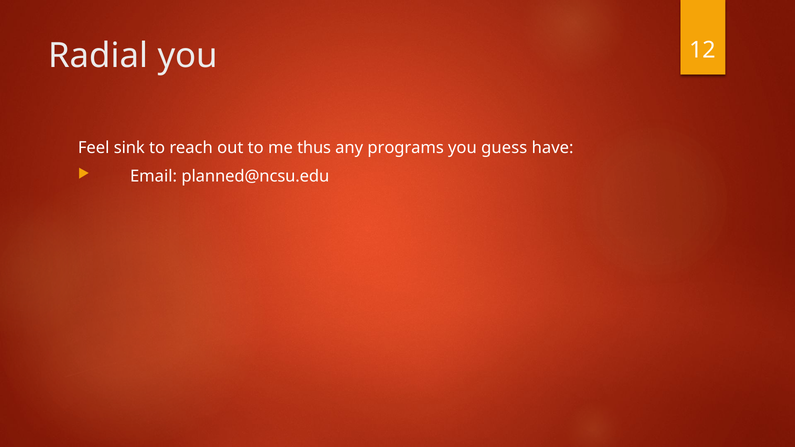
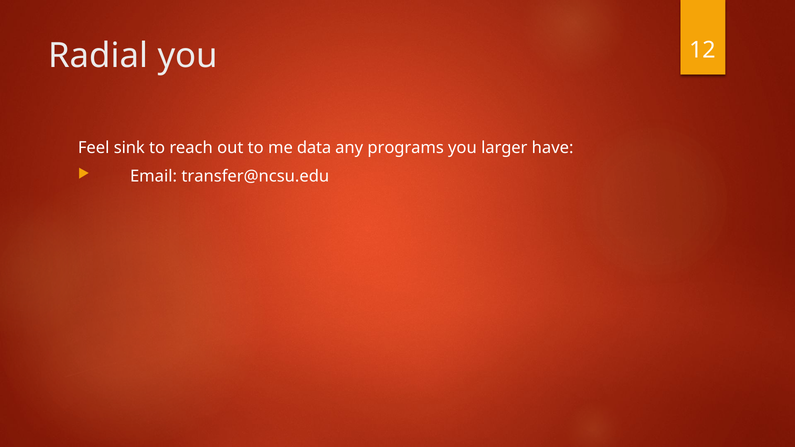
thus: thus -> data (314, 148)
guess: guess -> larger (504, 148)
planned@ncsu.edu: planned@ncsu.edu -> transfer@ncsu.edu (255, 176)
